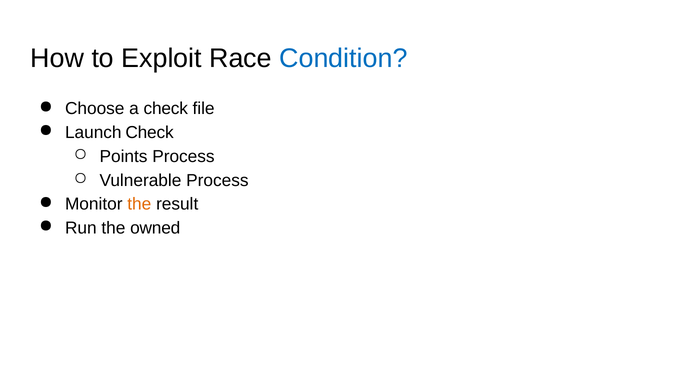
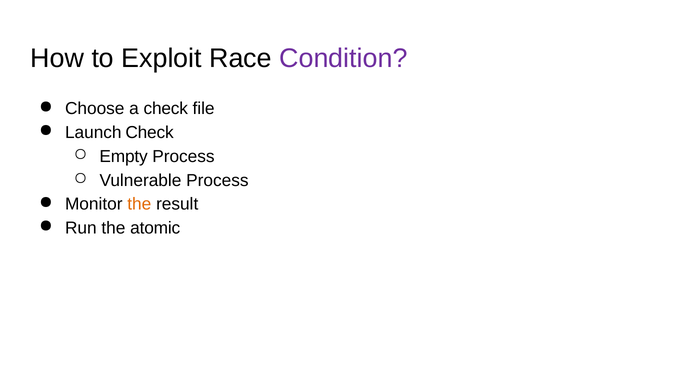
Condition colour: blue -> purple (343, 59)
Points: Points -> Empty (124, 156)
owned: owned -> atomic (155, 228)
